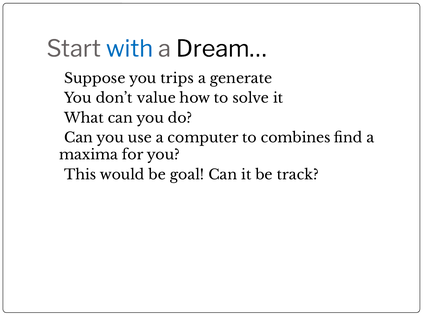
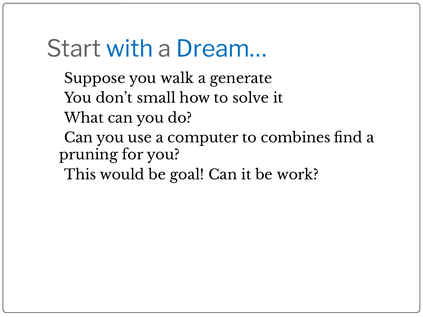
Dream… colour: black -> blue (221, 49)
trips: trips -> walk (177, 79)
value: value -> small (156, 98)
maxima: maxima -> pruning (88, 155)
track: track -> work (298, 175)
